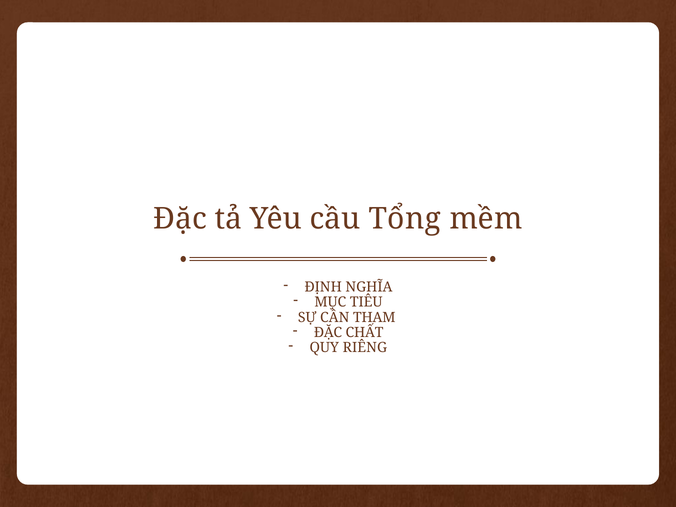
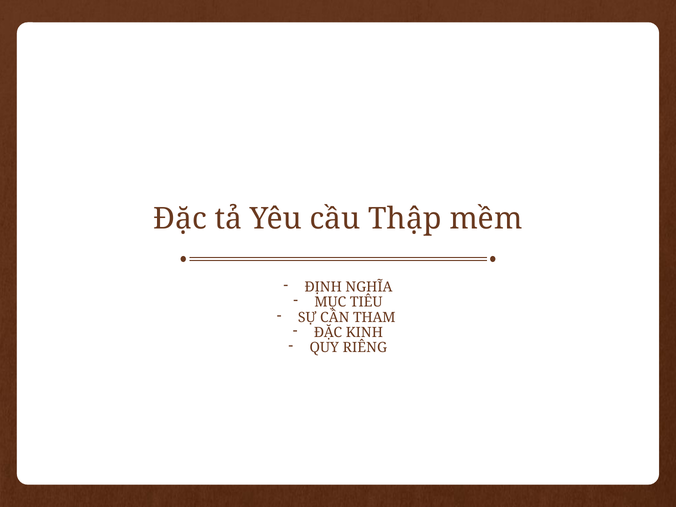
Tổng: Tổng -> Thập (405, 219)
CHẤT: CHẤT -> KINH (364, 333)
